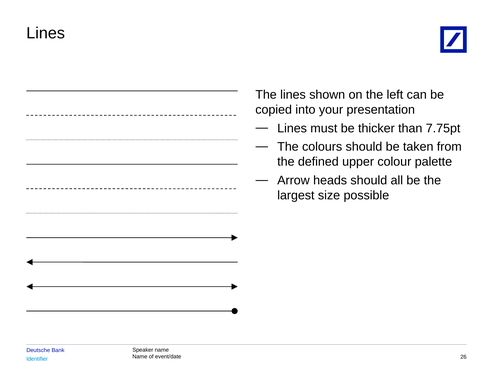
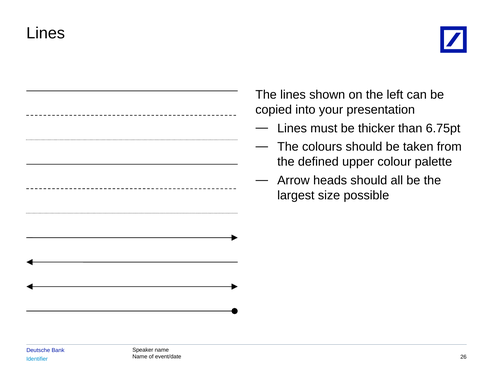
7.75pt: 7.75pt -> 6.75pt (443, 128)
